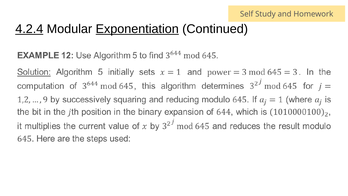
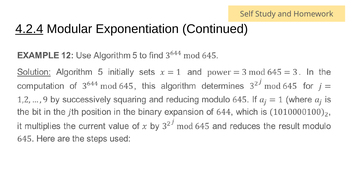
Exponentiation underline: present -> none (137, 29)
